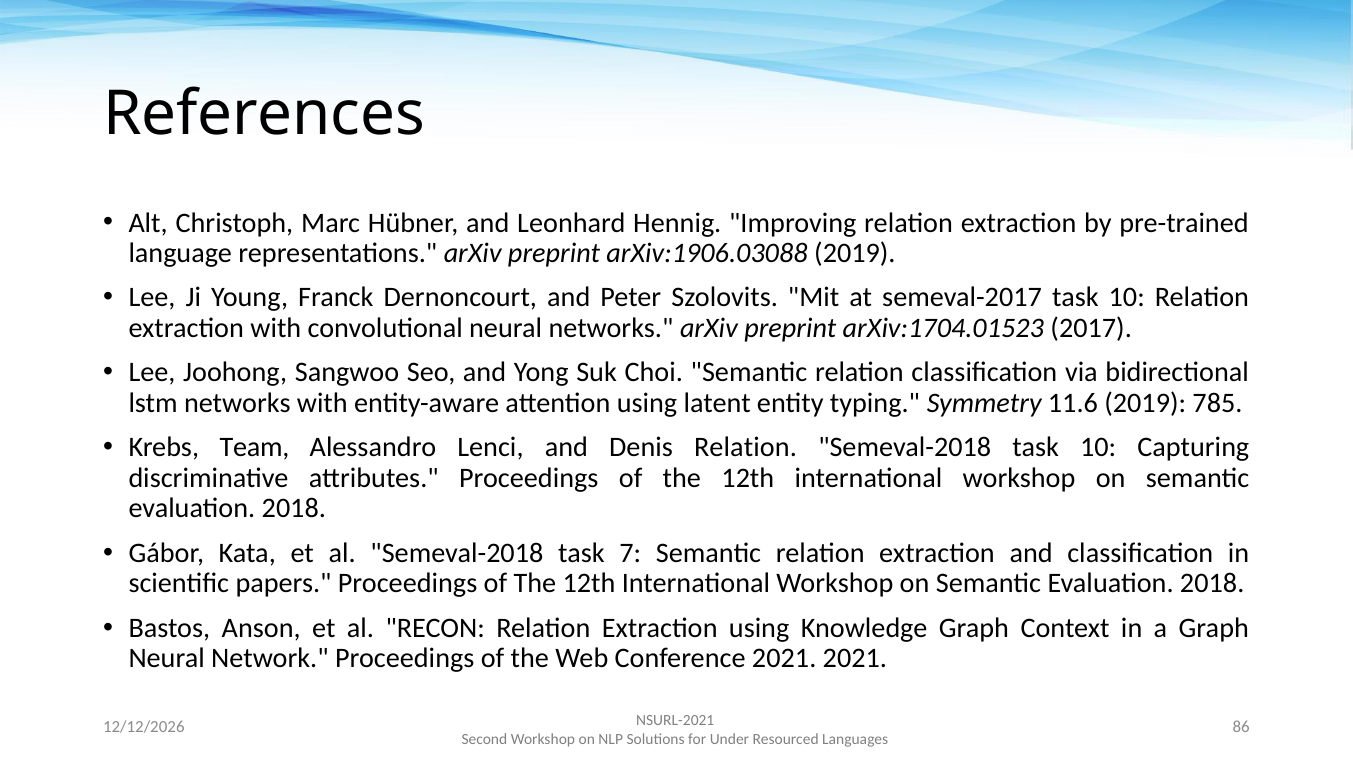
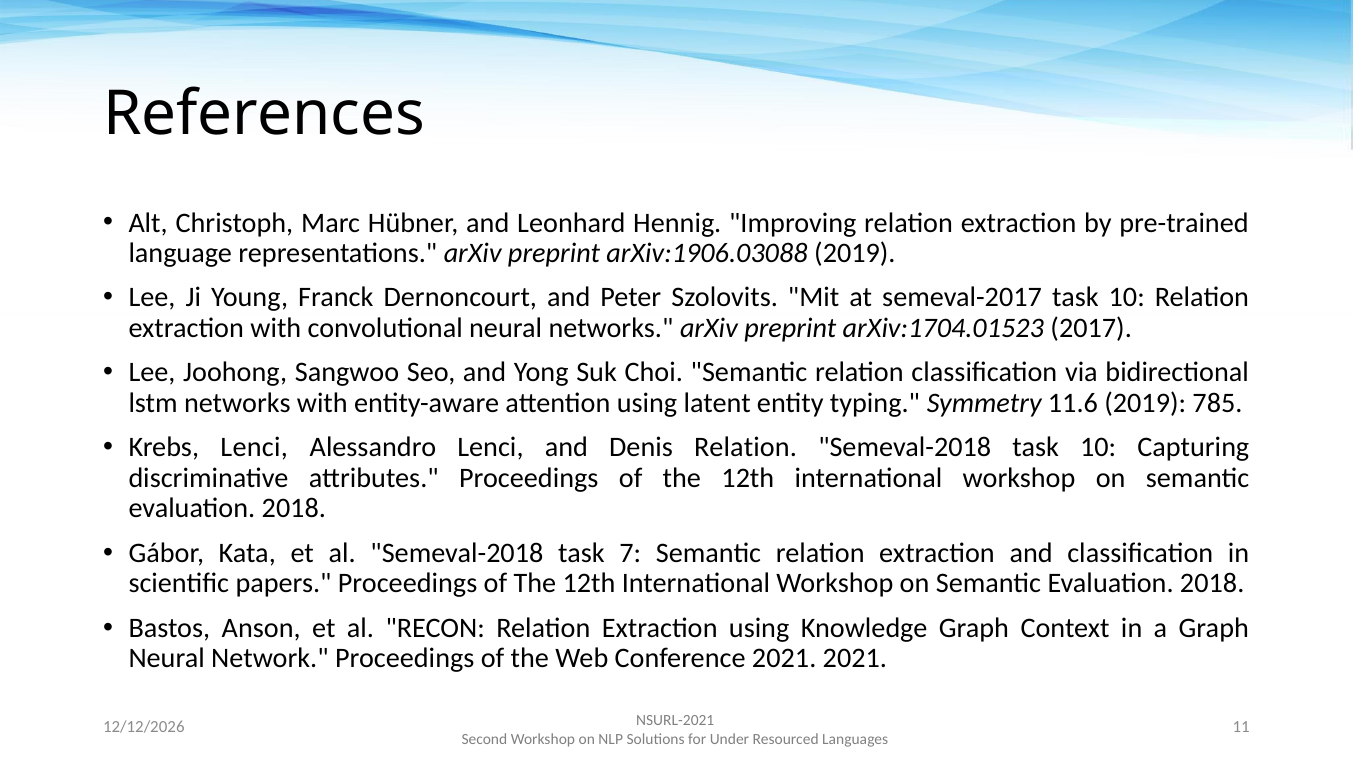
Krebs Team: Team -> Lenci (254, 448)
86: 86 -> 11 (1241, 727)
